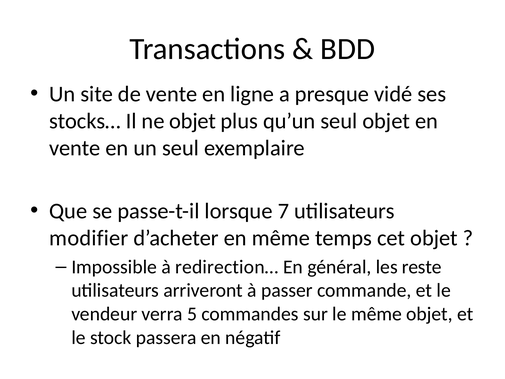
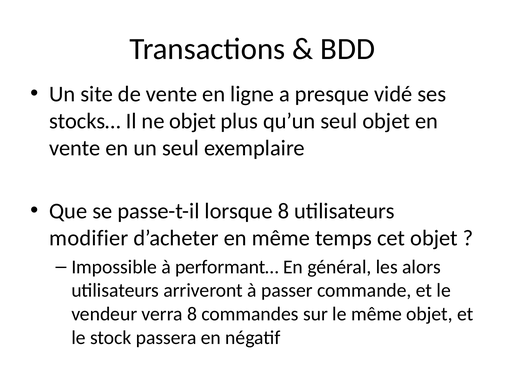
lorsque 7: 7 -> 8 (283, 211)
redirection…: redirection… -> performant… (227, 267)
reste: reste -> alors (422, 267)
verra 5: 5 -> 8 (192, 314)
